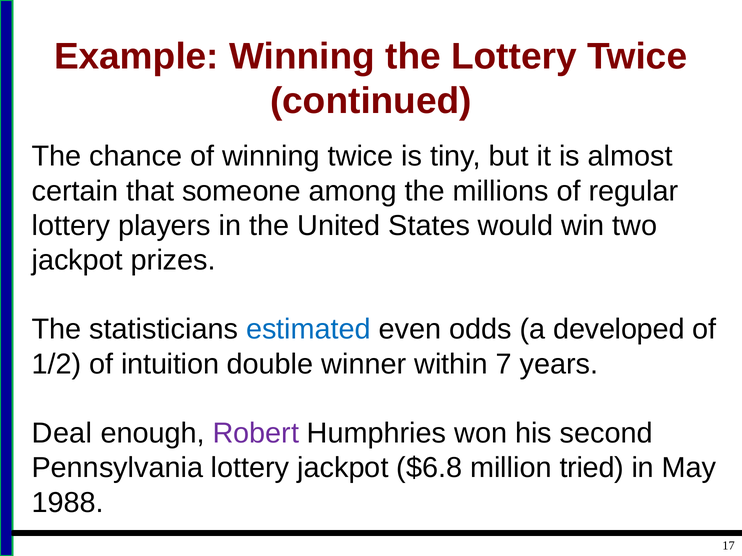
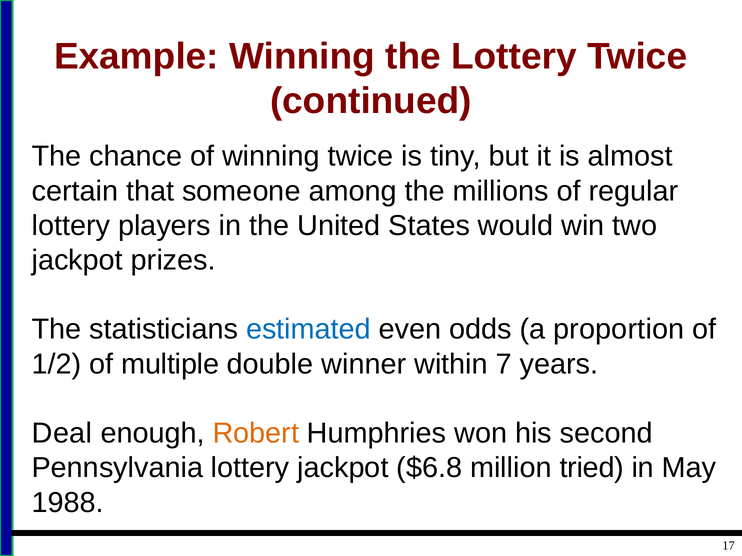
developed: developed -> proportion (619, 330)
intuition: intuition -> multiple (170, 364)
Robert colour: purple -> orange (256, 434)
